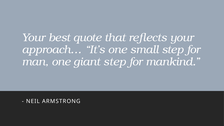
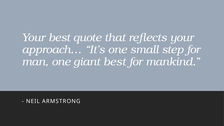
giant step: step -> best (115, 62)
